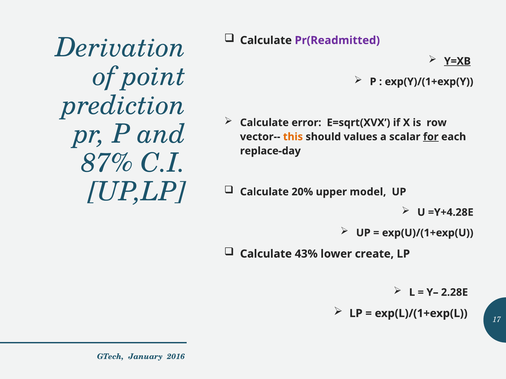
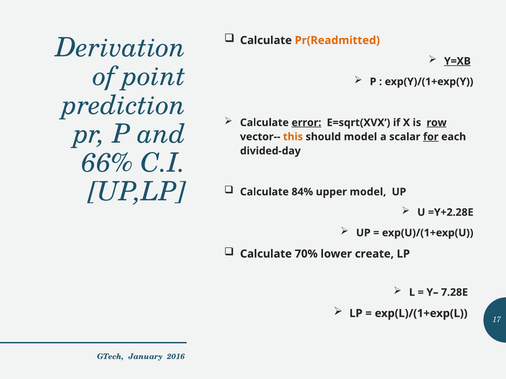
Pr(Readmitted colour: purple -> orange (337, 40)
error underline: none -> present (306, 123)
row underline: none -> present (437, 123)
should values: values -> model (360, 137)
replace-day: replace-day -> divided-day (270, 151)
87%: 87% -> 66% (107, 163)
20%: 20% -> 84% (302, 192)
=Y+4.28E: =Y+4.28E -> =Y+2.28E (451, 213)
43%: 43% -> 70% (306, 254)
2.28E: 2.28E -> 7.28E (455, 293)
